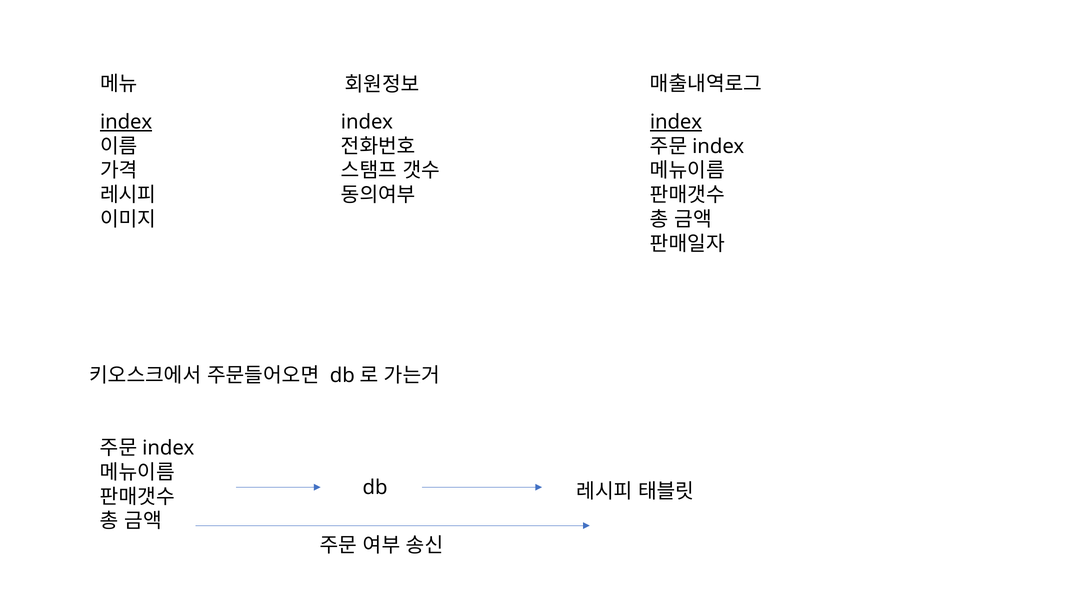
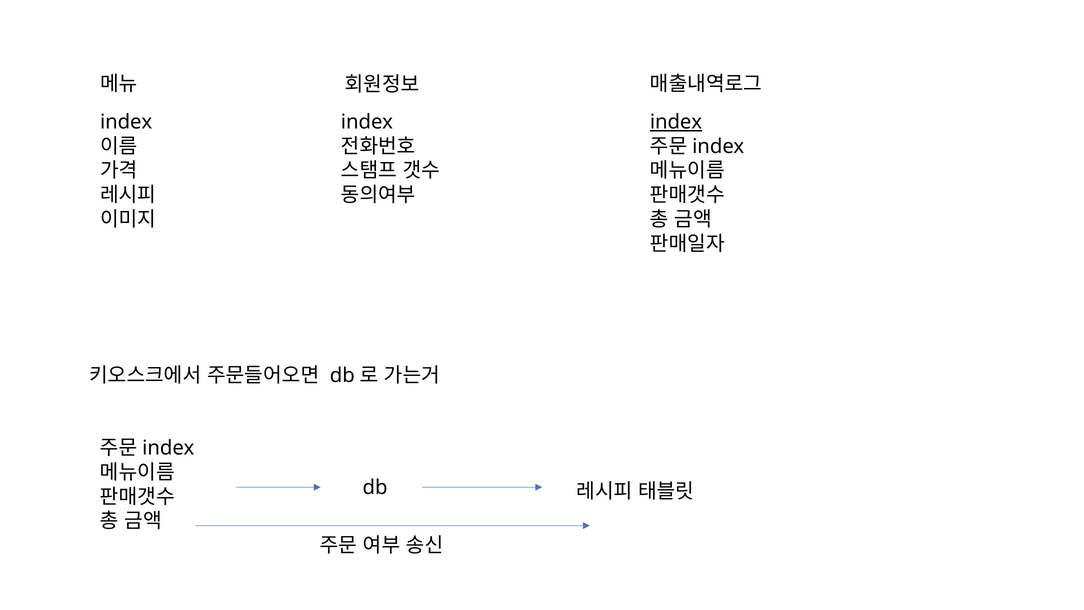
index underline: present -> none (126, 122)
